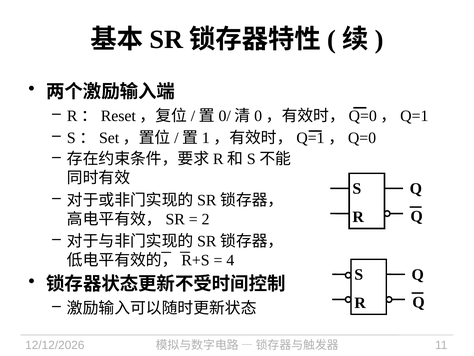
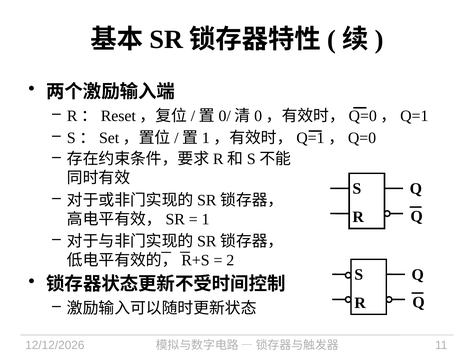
2: 2 -> 1 (206, 219)
4: 4 -> 2 (230, 260)
